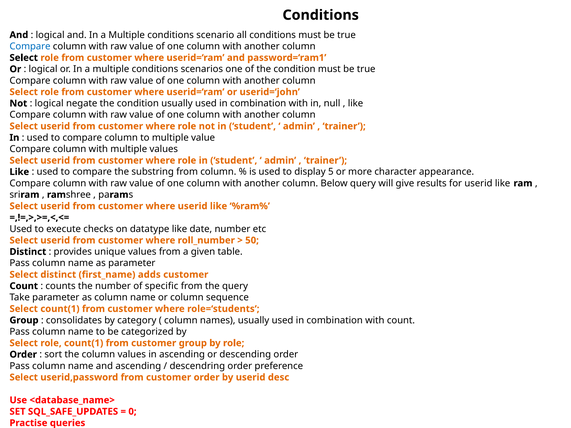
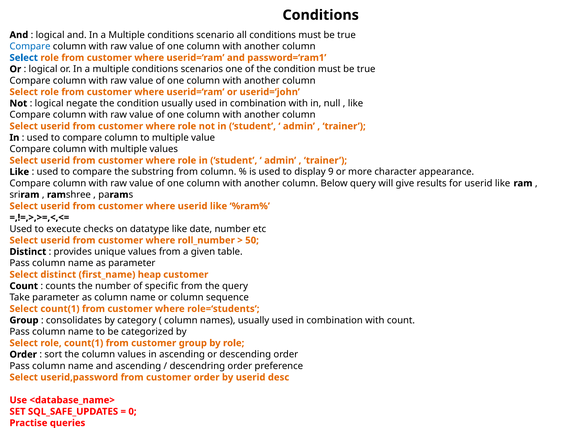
Select colour: black -> blue (24, 58)
5: 5 -> 9 (331, 172)
adds: adds -> heap (149, 275)
